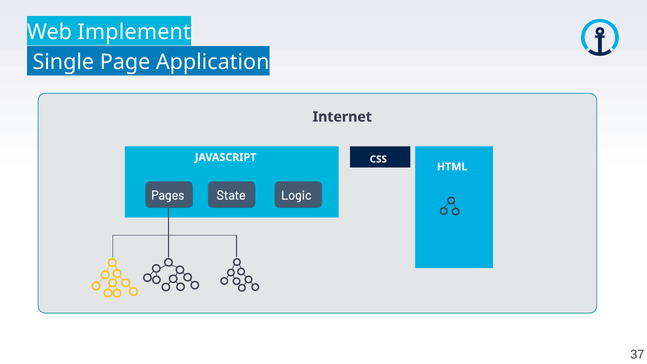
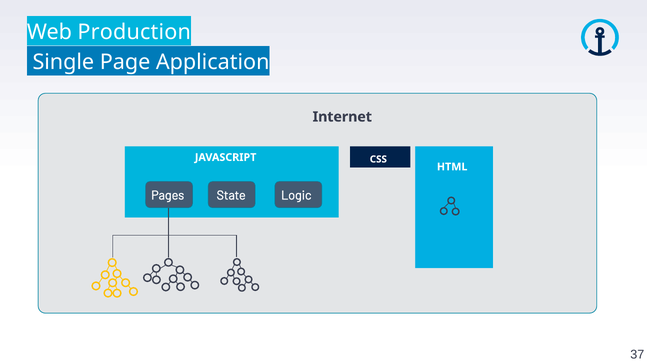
Implement: Implement -> Production (134, 32)
